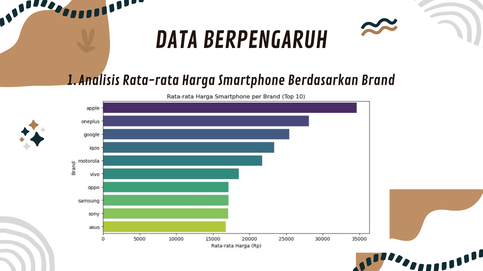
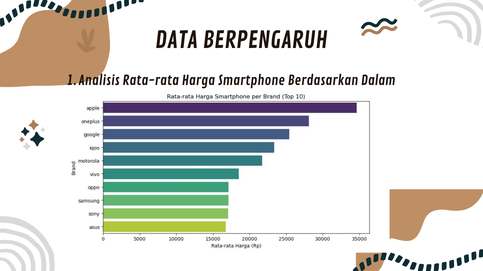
Brand: Brand -> Dalam (378, 81)
